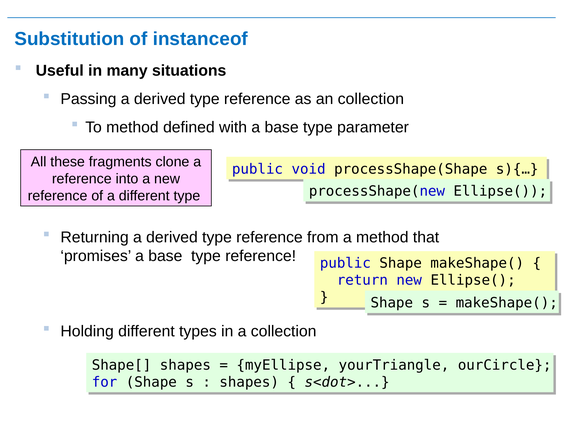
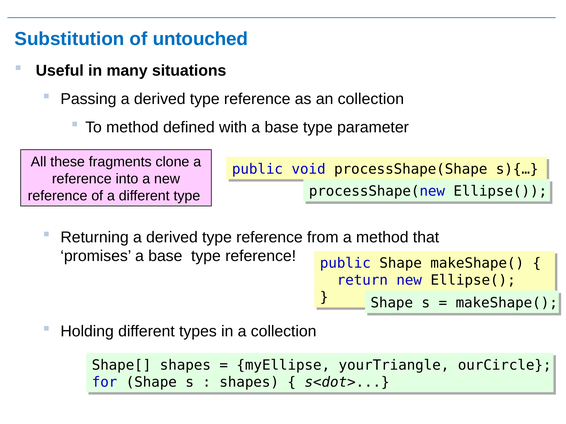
instanceof: instanceof -> untouched (200, 39)
